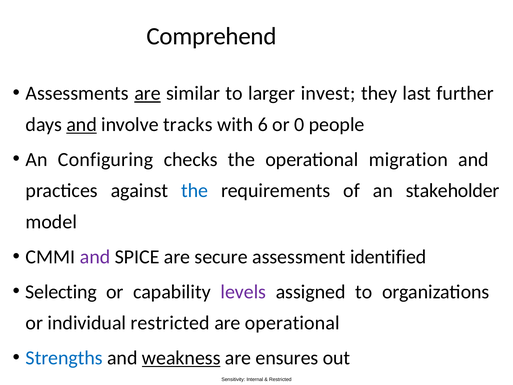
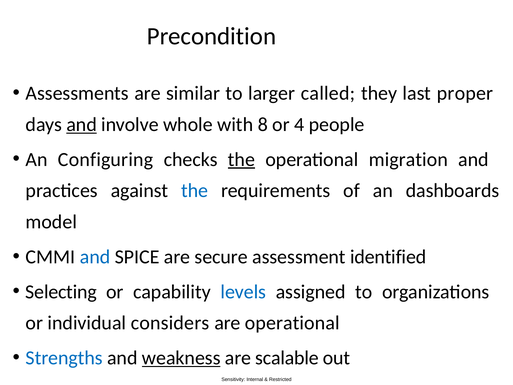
Comprehend: Comprehend -> Precondition (211, 36)
are underline: present -> none (148, 93)
invest: invest -> called (328, 93)
further: further -> proper (465, 93)
tracks: tracks -> whole (188, 125)
6: 6 -> 8 (263, 125)
0: 0 -> 4 (299, 125)
the underline: none -> present (242, 159)
stakeholder: stakeholder -> dashboards (453, 191)
and colour: purple -> blue (95, 257)
levels colour: purple -> blue (243, 292)
individual restricted: restricted -> considers (170, 323)
ensures: ensures -> scalable (287, 358)
